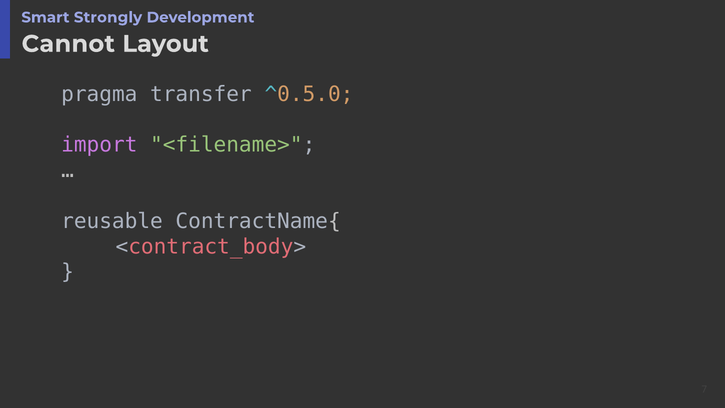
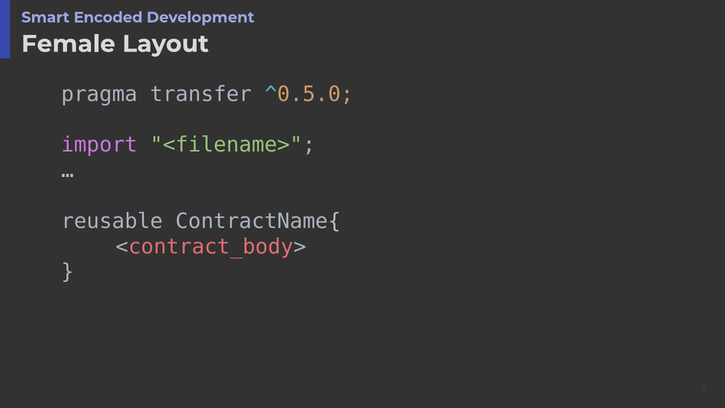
Strongly: Strongly -> Encoded (108, 17)
Cannot: Cannot -> Female (68, 44)
